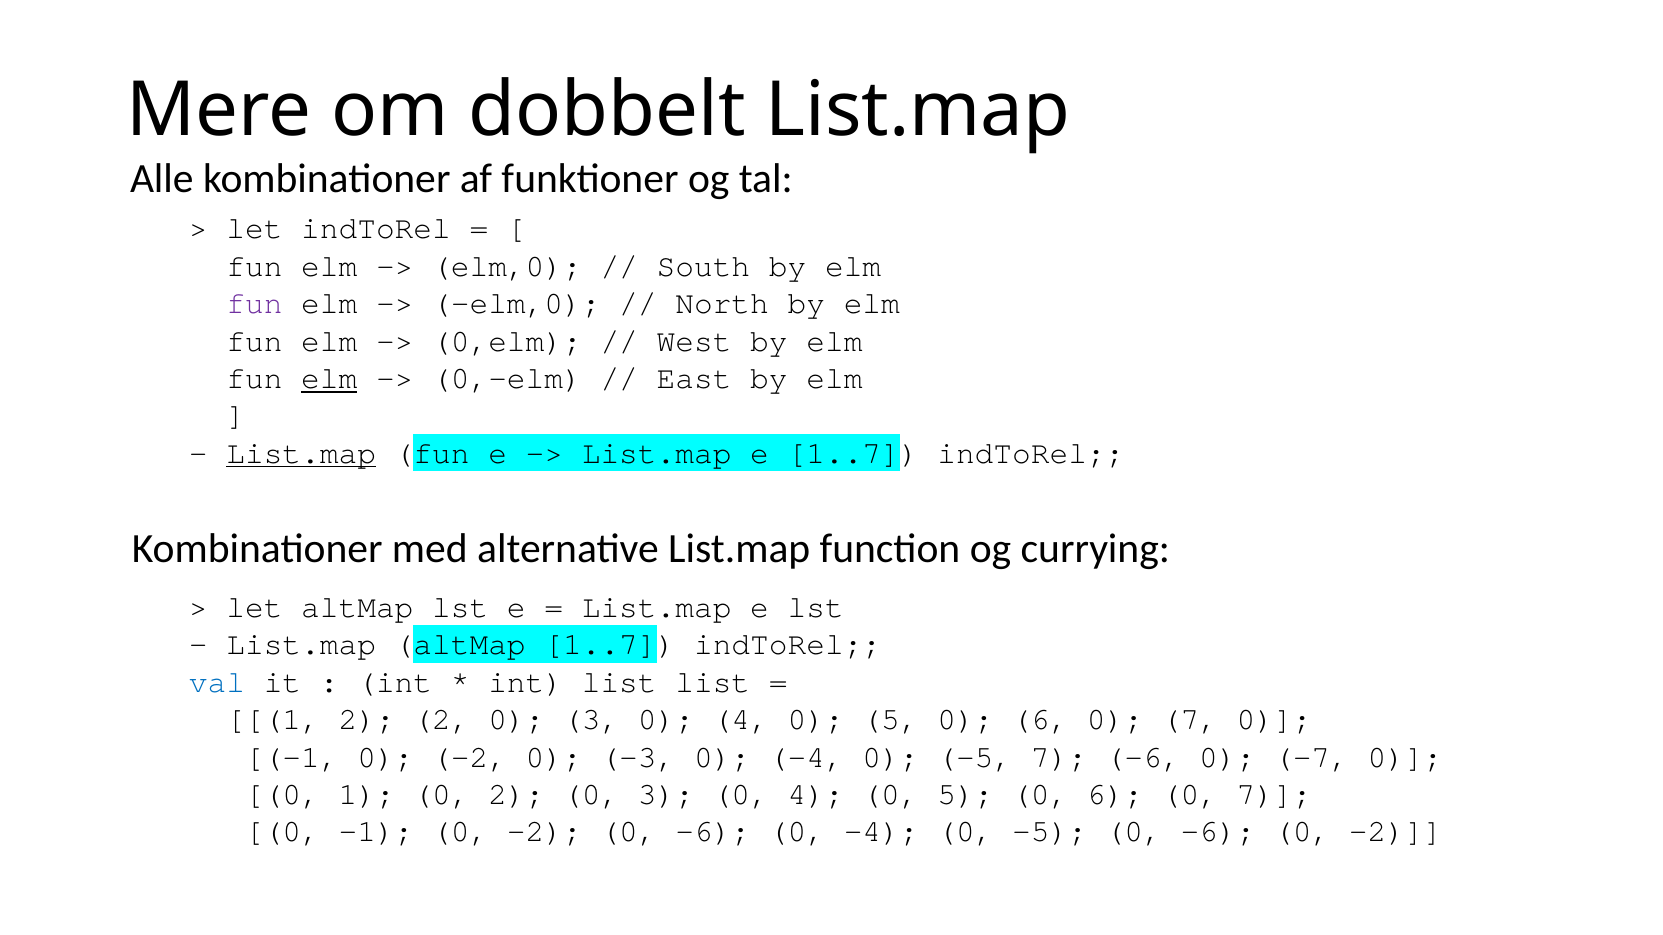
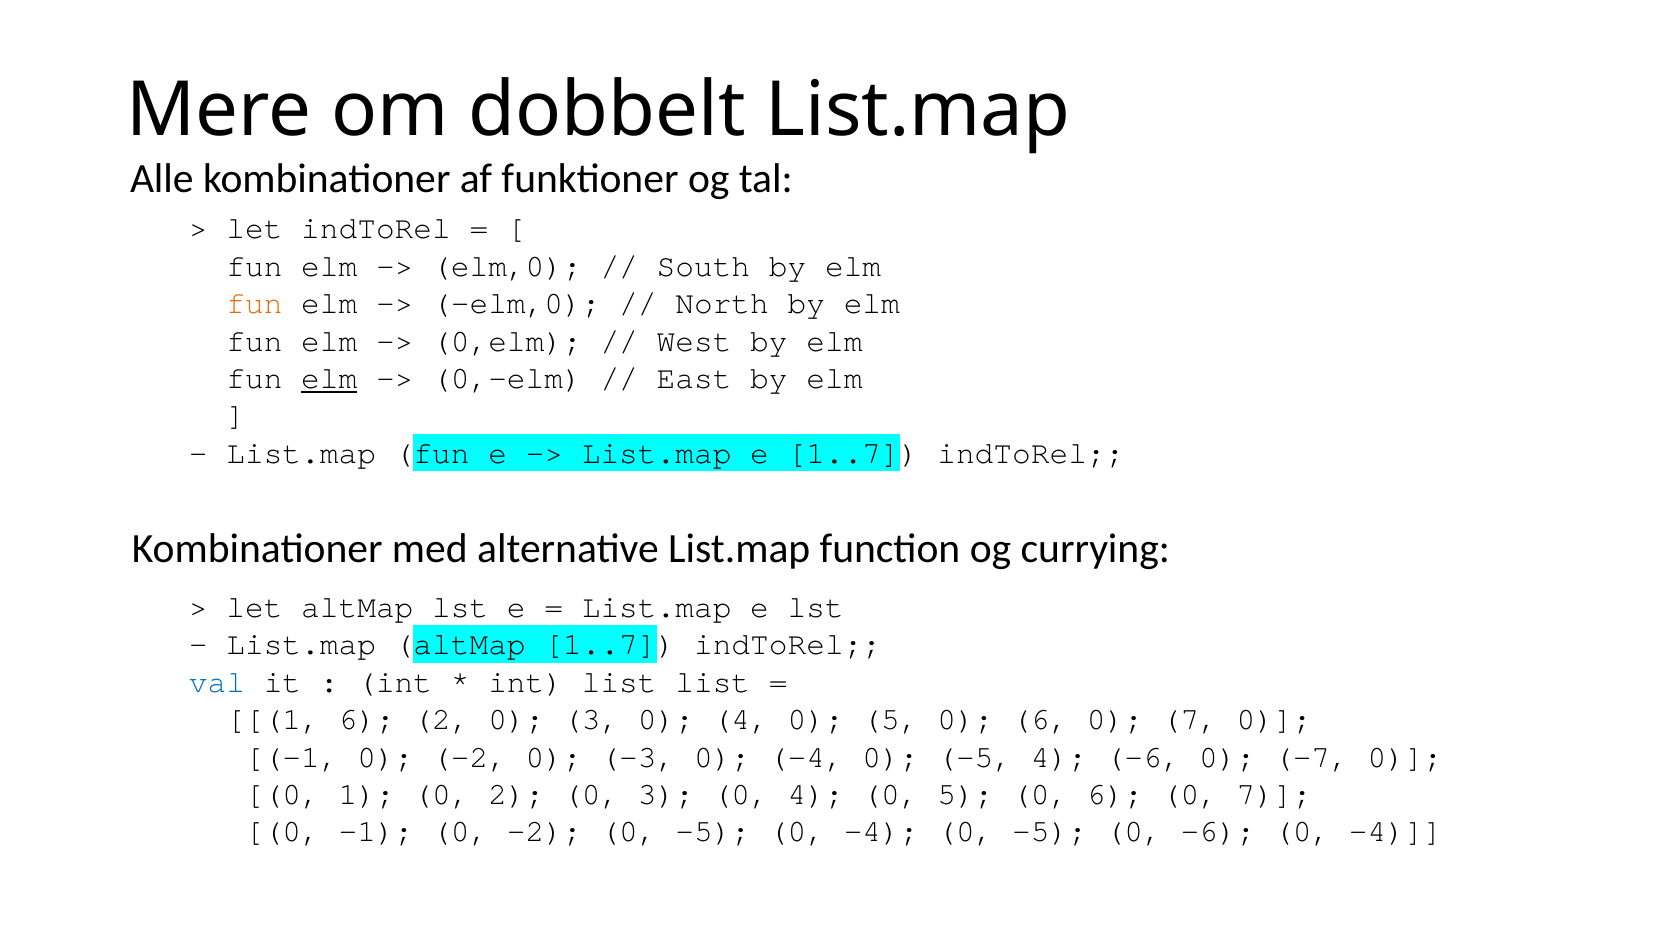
fun colour: purple -> orange (254, 304)
List.map underline: present -> none (301, 453)
1 2: 2 -> 6 (367, 720)
-5 7: 7 -> 4 (1059, 757)
-2 0 -6: -6 -> -5 (713, 832)
-6 0 -2: -2 -> -4 (1396, 832)
